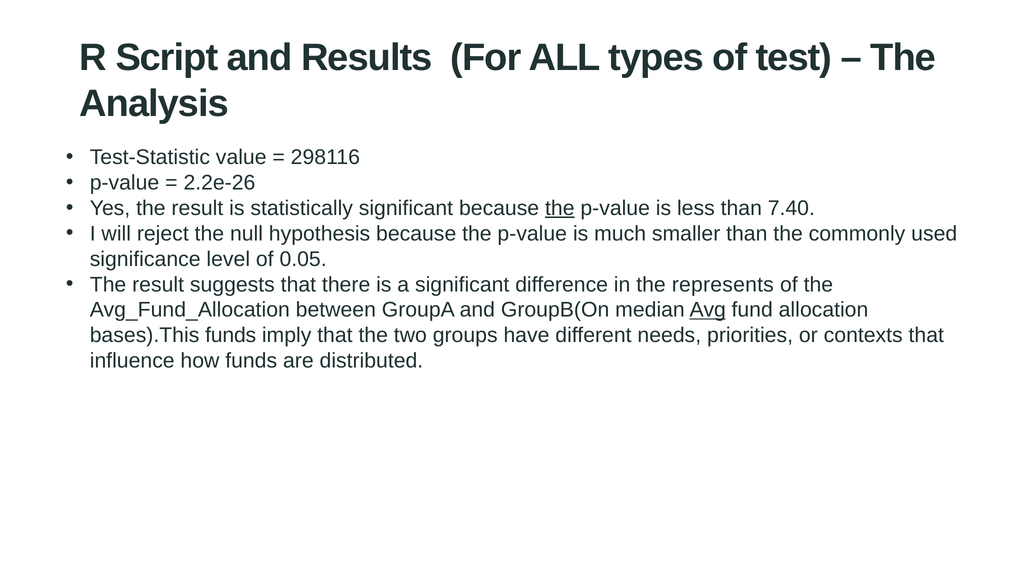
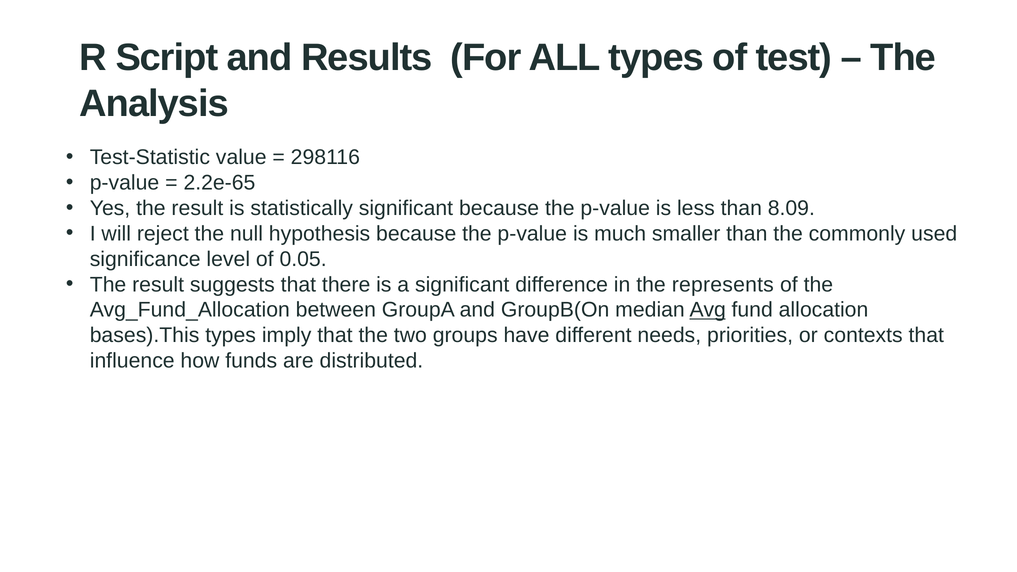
2.2e-26: 2.2e-26 -> 2.2e-65 (219, 183)
the underline: present -> none (560, 208)
7.40: 7.40 -> 8.09 (791, 208)
bases).This funds: funds -> types (231, 335)
